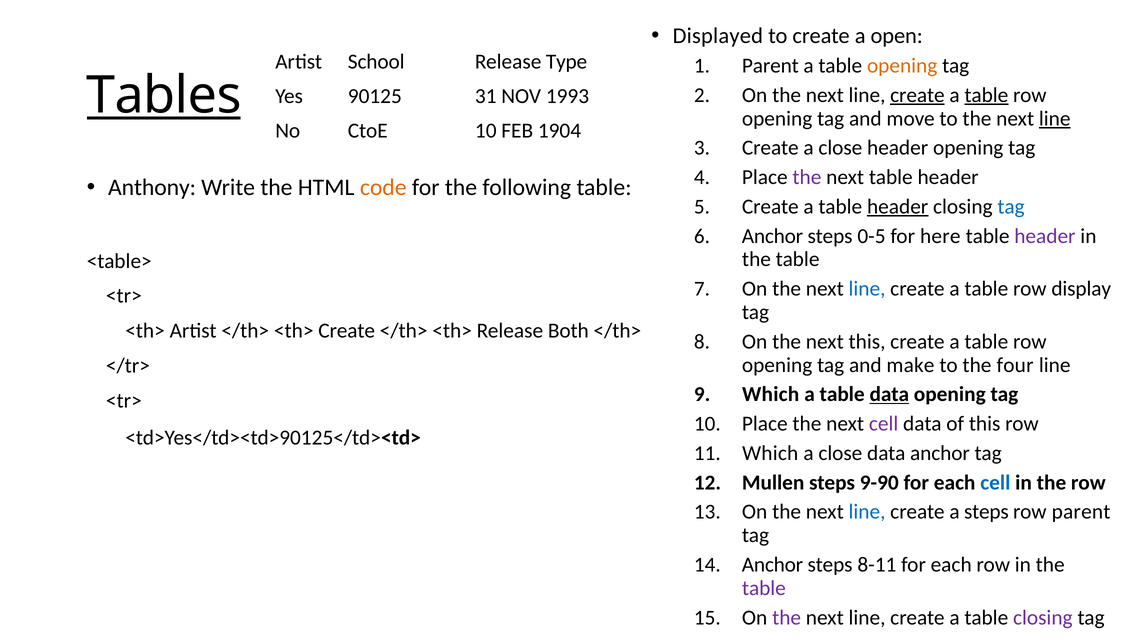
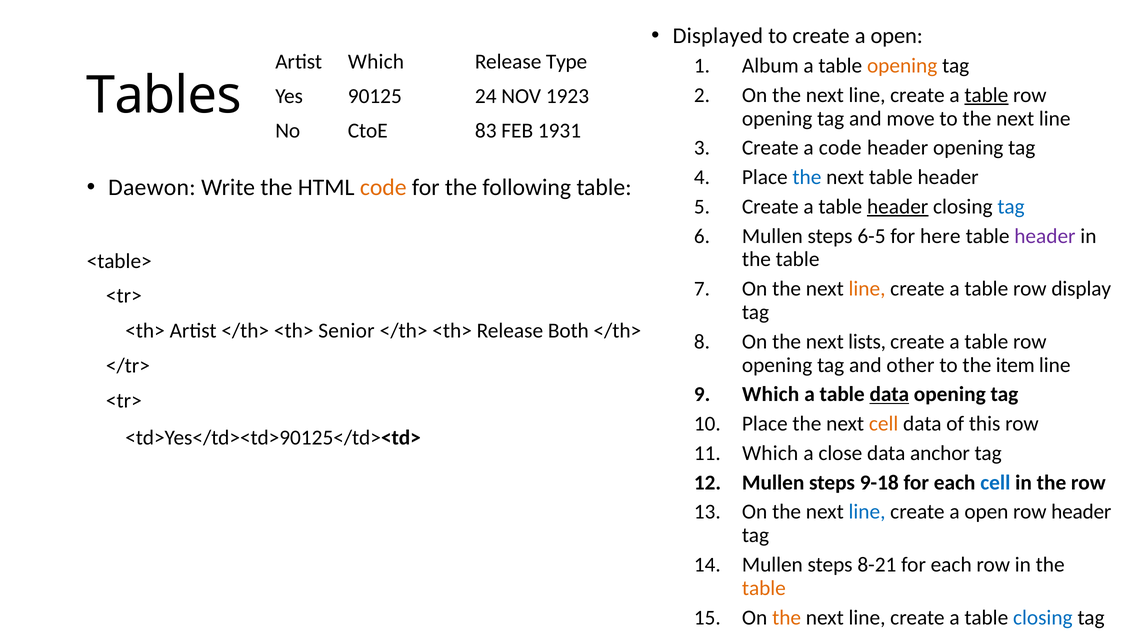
Artist School: School -> Which (376, 62)
Parent: Parent -> Album (770, 66)
Tables underline: present -> none (164, 96)
create underline: present -> none (917, 95)
31: 31 -> 24 (486, 96)
1993: 1993 -> 1923 (567, 96)
line underline: present -> none (1055, 119)
CtoE 10: 10 -> 83 (486, 131)
1904: 1904 -> 1931 (559, 131)
Create a close: close -> code (840, 148)
the colour: purple -> blue (807, 177)
Anthony: Anthony -> Daewon (152, 187)
Anchor: Anchor -> Mullen (772, 236)
0-5: 0-5 -> 6-5 (871, 236)
line colour: blue -> orange (867, 289)
<th> Create: Create -> Senior (346, 331)
next this: this -> lists (867, 342)
make: make -> other (910, 365)
four: four -> item (1015, 365)
cell colour: purple -> orange (884, 424)
9-90: 9-90 -> 9-18 (879, 483)
steps: steps -> open (986, 512)
row parent: parent -> header (1081, 512)
Anchor: Anchor -> Mullen (772, 565)
8-11: 8-11 -> 8-21 (877, 565)
table colour: purple -> orange (764, 588)
the colour: purple -> orange (787, 618)
closing colour: purple -> blue (1043, 618)
